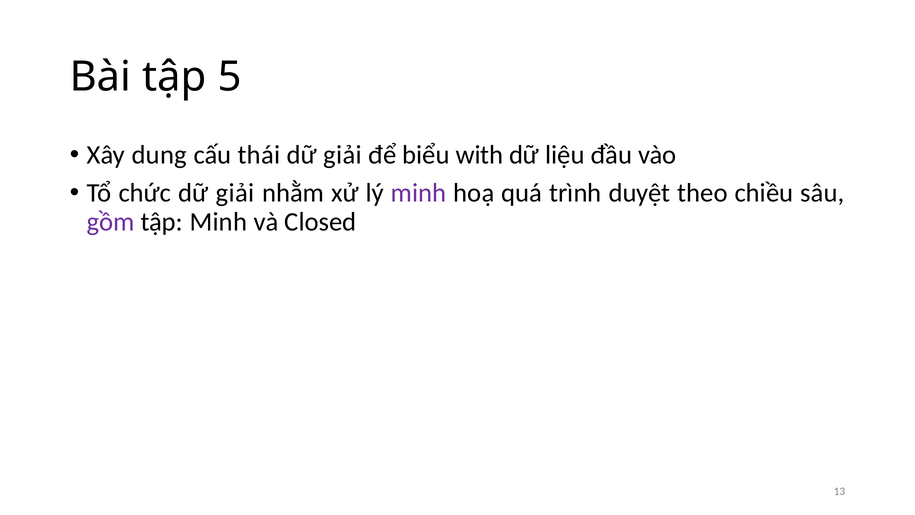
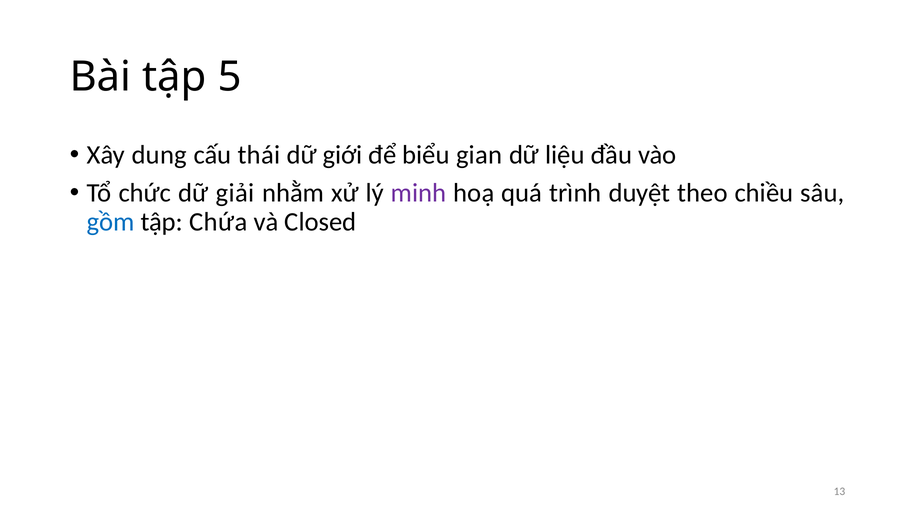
giải: giải -> giới (343, 155)
with: with -> gian (479, 155)
gồm colour: purple -> blue (111, 222)
tập Minh: Minh -> Chứa (218, 222)
